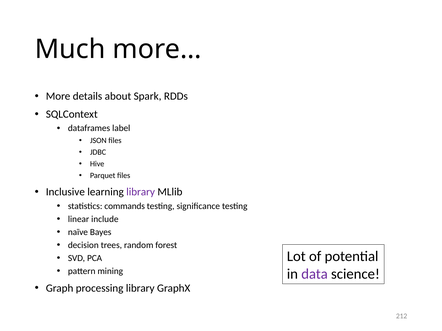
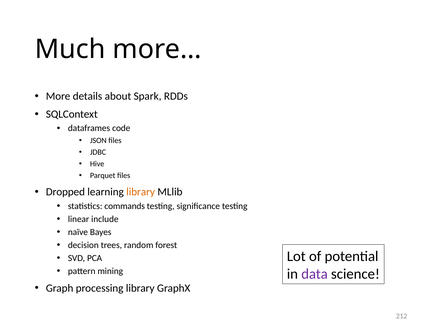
label: label -> code (121, 128)
Inclusive: Inclusive -> Dropped (65, 192)
library colour: purple -> orange (141, 192)
